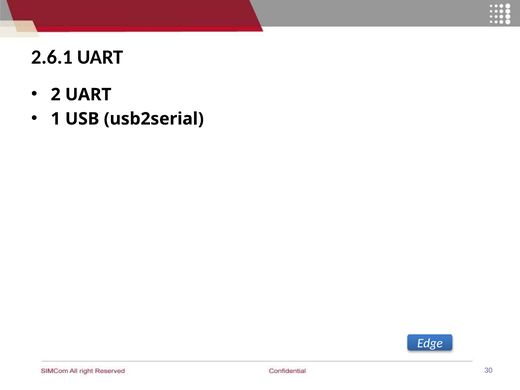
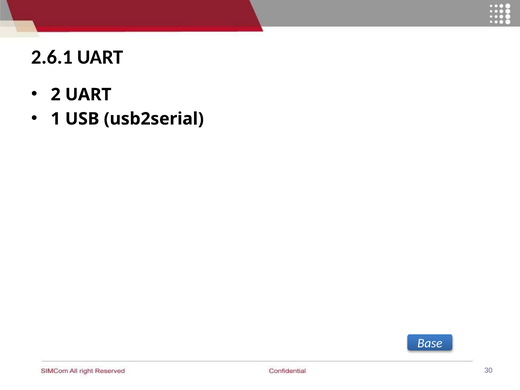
Edge: Edge -> Base (430, 343)
